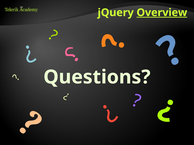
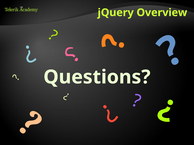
Overview underline: present -> none (162, 13)
